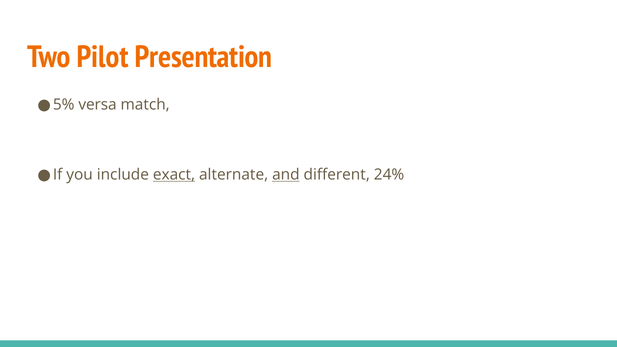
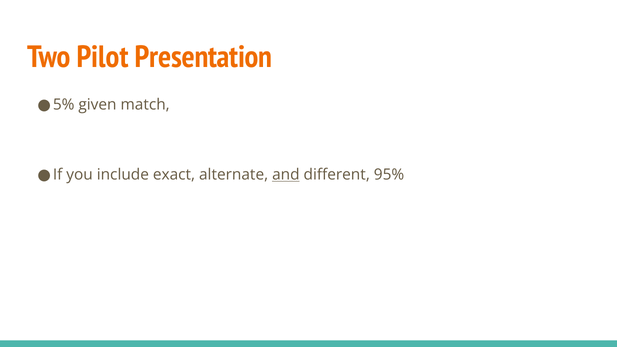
versa: versa -> given (97, 105)
exact underline: present -> none (174, 175)
24%: 24% -> 95% (389, 175)
